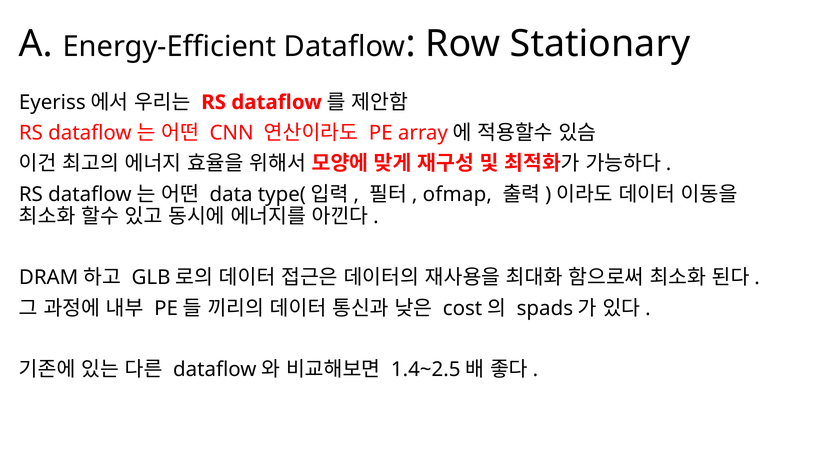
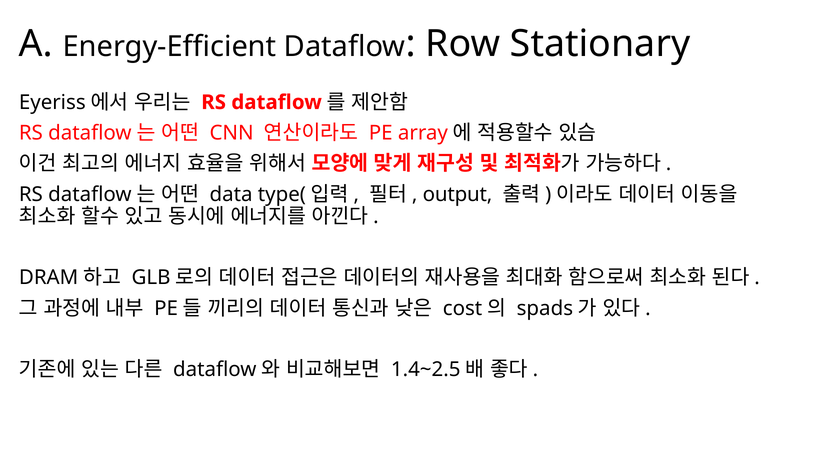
ofmap: ofmap -> output (458, 194)
